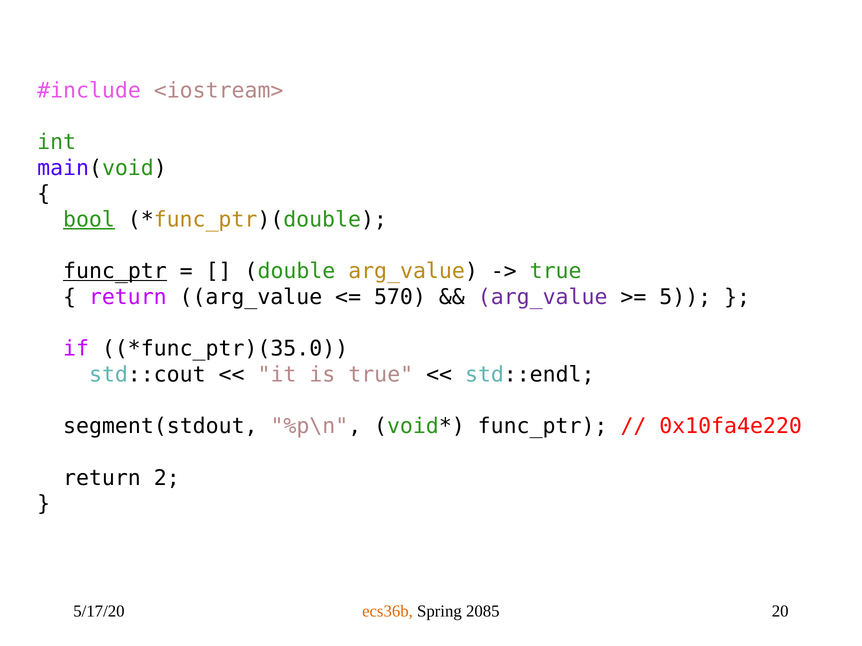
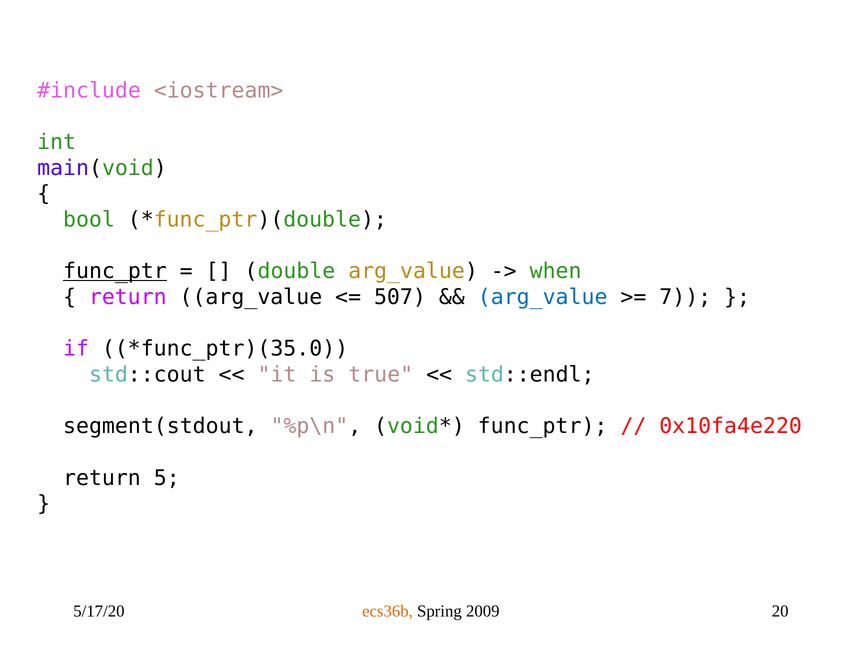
bool underline: present -> none (89, 220)
true: true -> when (556, 272)
570: 570 -> 507 (400, 297)
arg_value colour: purple -> blue (543, 297)
5: 5 -> 7 (685, 297)
2: 2 -> 5 (167, 478)
2085: 2085 -> 2009 (483, 612)
